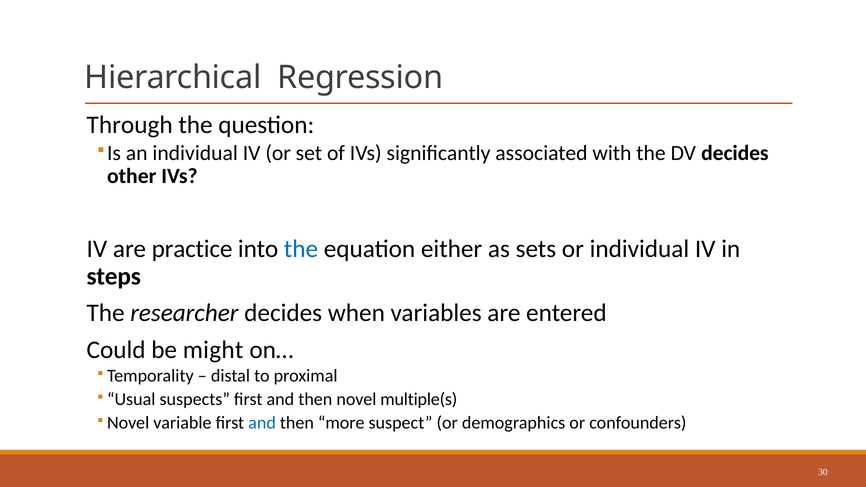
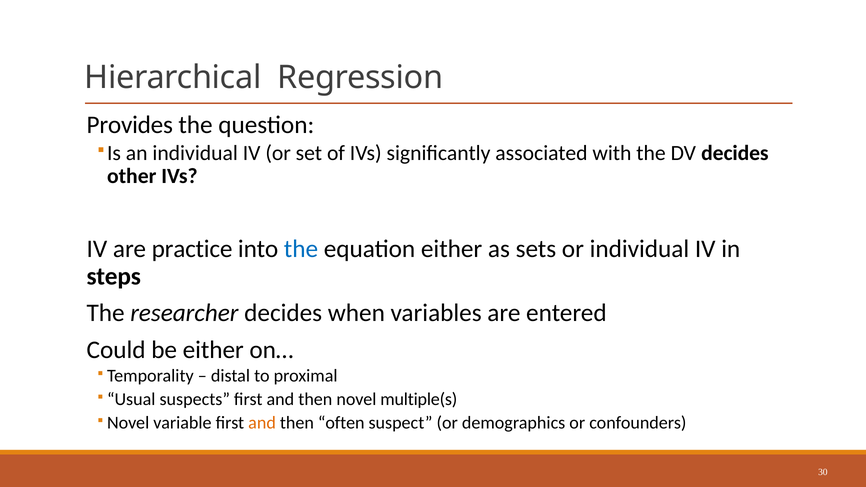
Through: Through -> Provides (130, 125)
be might: might -> either (213, 350)
and colour: blue -> orange (262, 423)
more: more -> often (341, 423)
